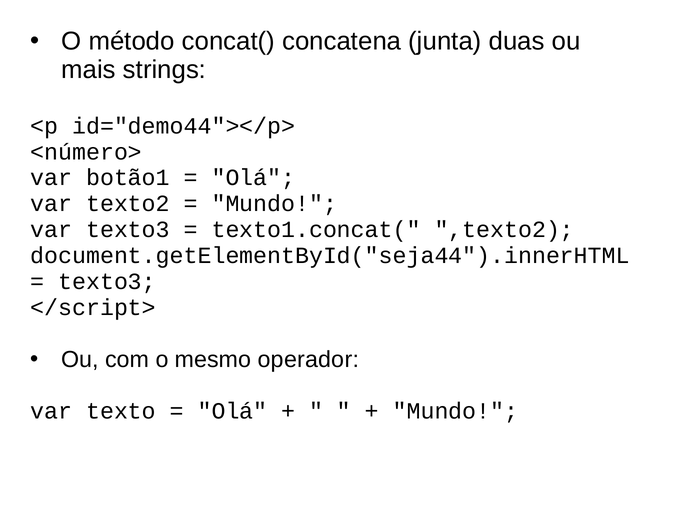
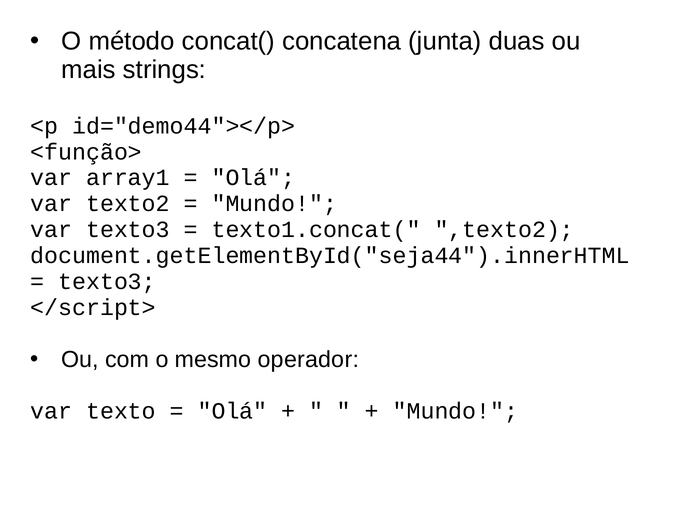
<número>: <número> -> <função> (86, 152)
botão1: botão1 -> array1 (128, 178)
